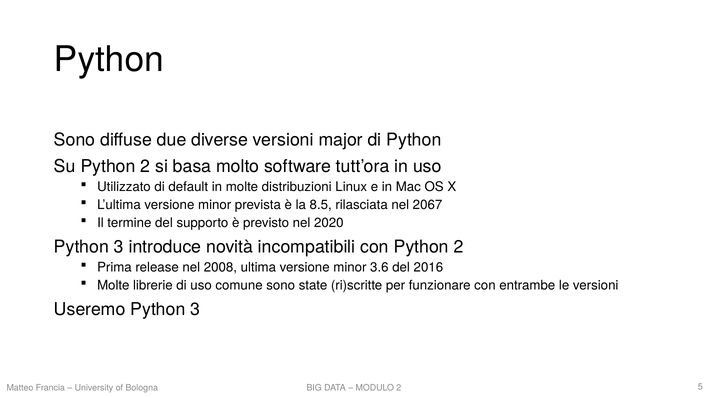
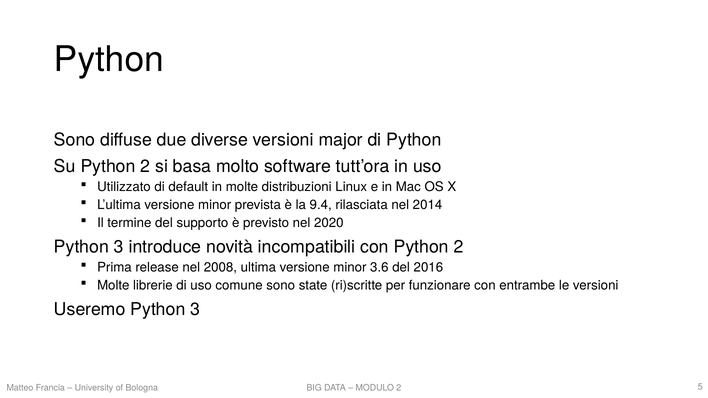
8.5: 8.5 -> 9.4 (321, 205)
2067: 2067 -> 2014 (428, 205)
